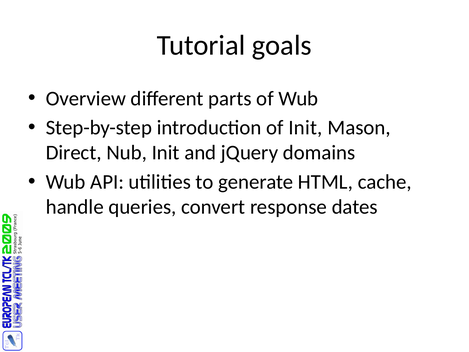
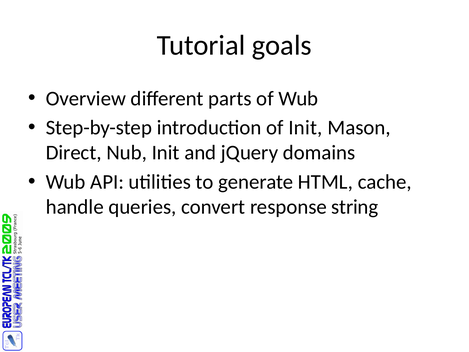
dates: dates -> string (355, 207)
